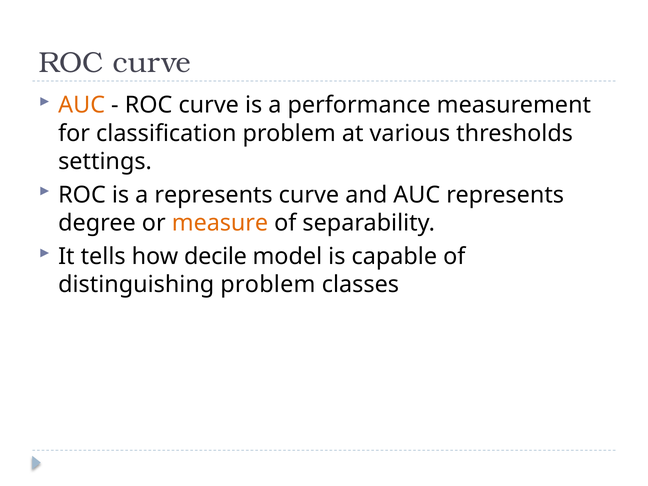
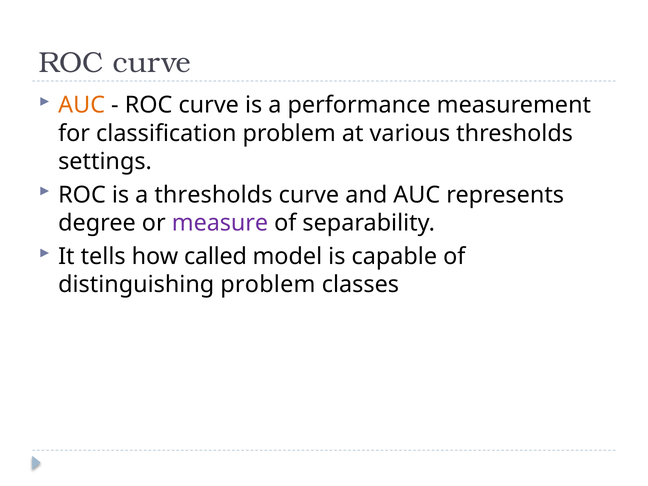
a represents: represents -> thresholds (213, 195)
measure colour: orange -> purple (220, 223)
decile: decile -> called (215, 256)
